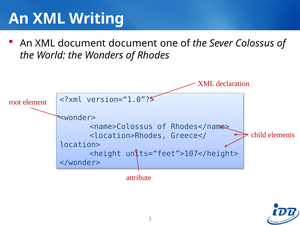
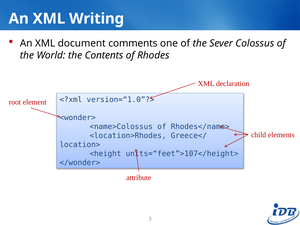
document document: document -> comments (133, 43)
Wonders: Wonders -> Contents (104, 55)
